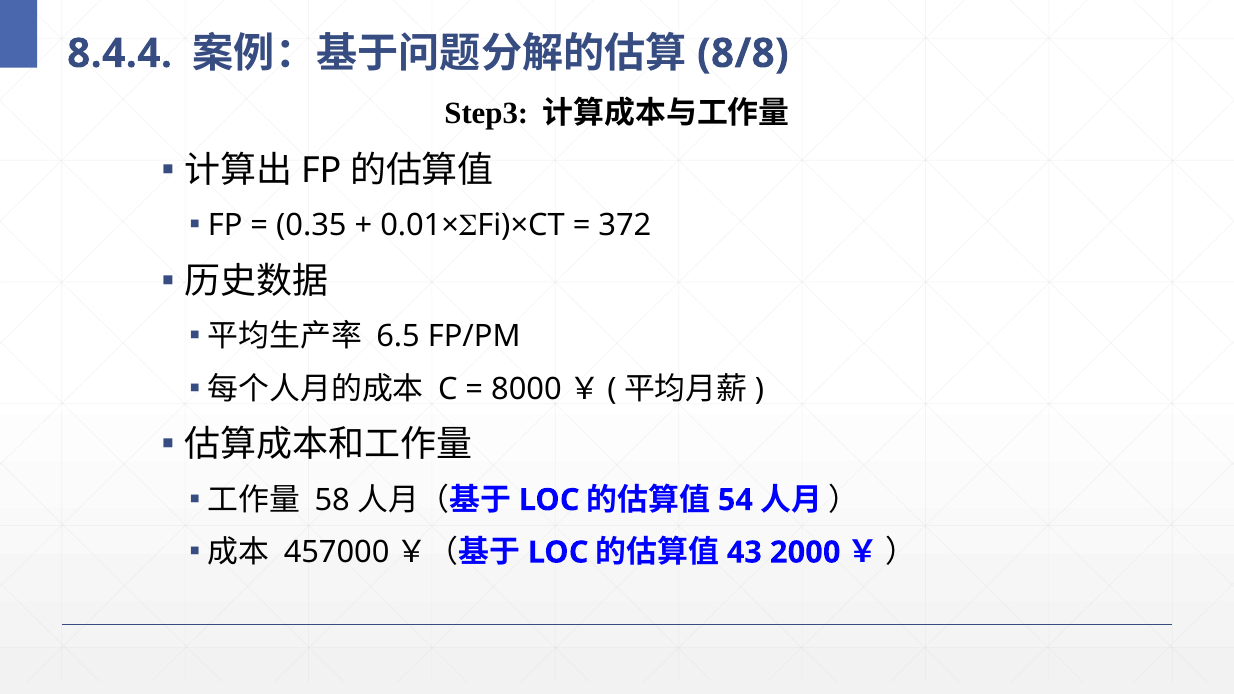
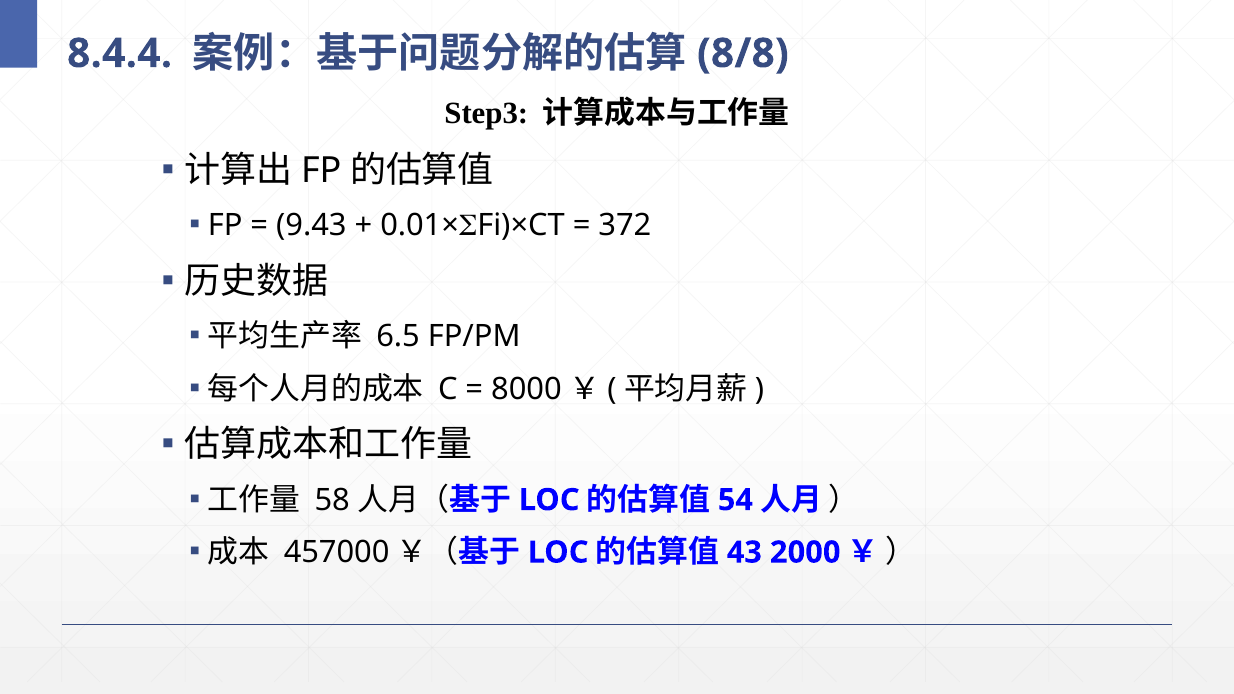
0.35: 0.35 -> 9.43 (311, 225)
